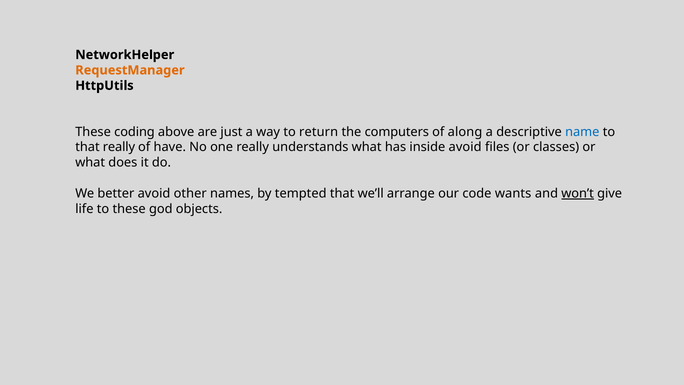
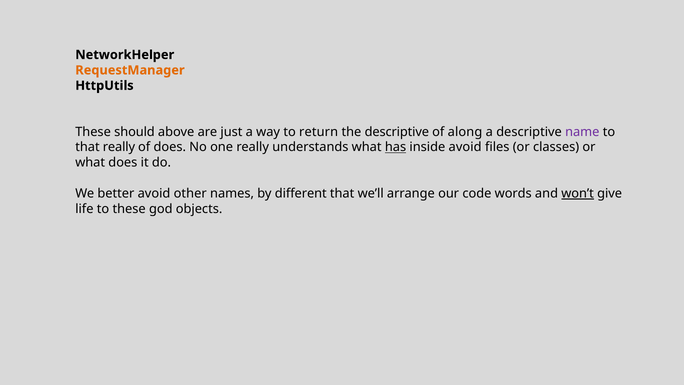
coding: coding -> should (134, 132)
the computers: computers -> descriptive (397, 132)
name colour: blue -> purple (582, 132)
of have: have -> does (170, 147)
has underline: none -> present (396, 147)
tempted: tempted -> different (301, 193)
wants: wants -> words (513, 193)
